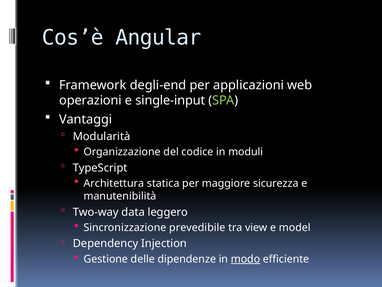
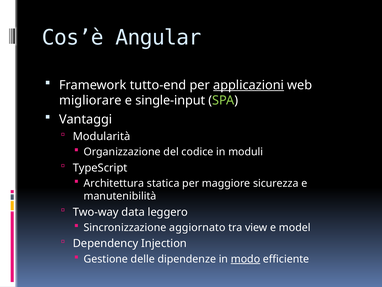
degli-end: degli-end -> tutto-end (158, 85)
applicazioni underline: none -> present (249, 85)
operazioni: operazioni -> migliorare (90, 100)
prevedibile: prevedibile -> aggiornato (197, 227)
